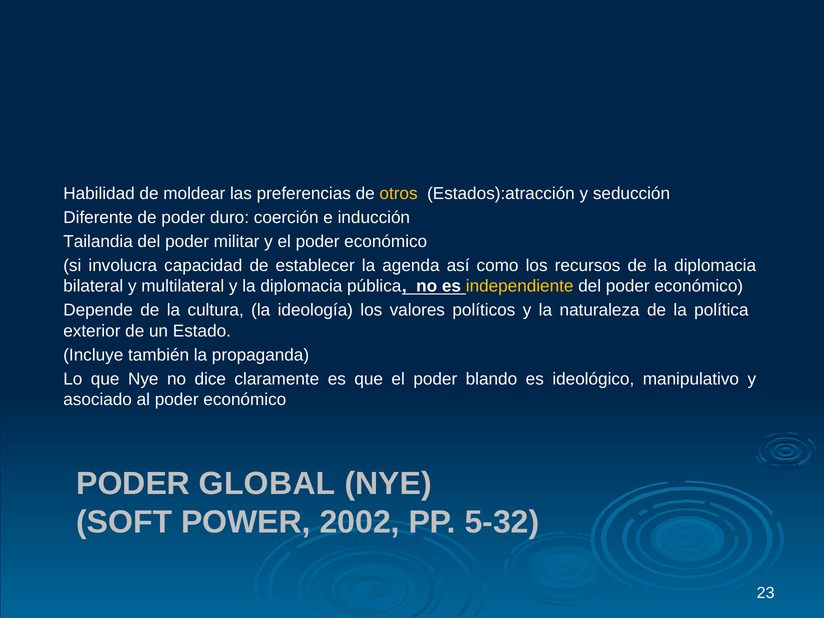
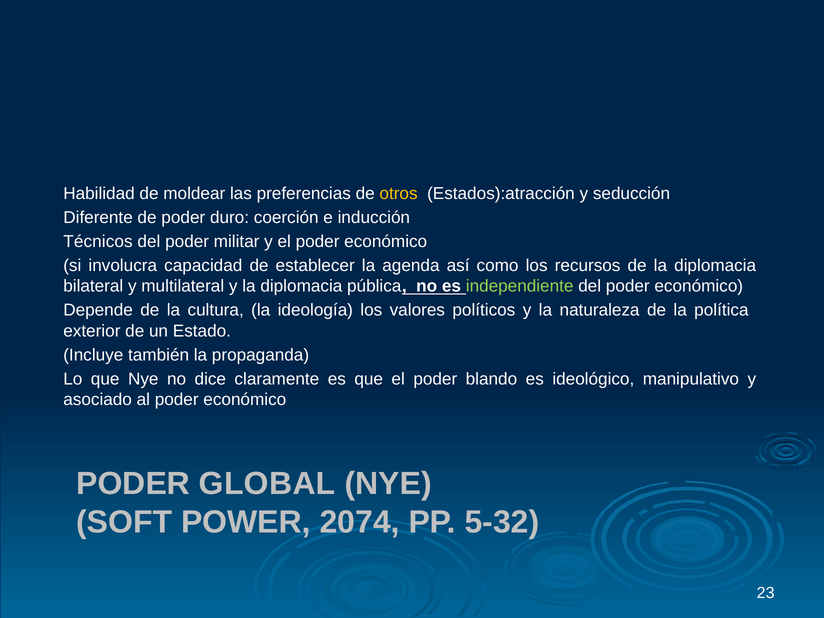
Tailandia: Tailandia -> Técnicos (98, 242)
independiente colour: yellow -> light green (520, 286)
2002: 2002 -> 2074 (360, 522)
